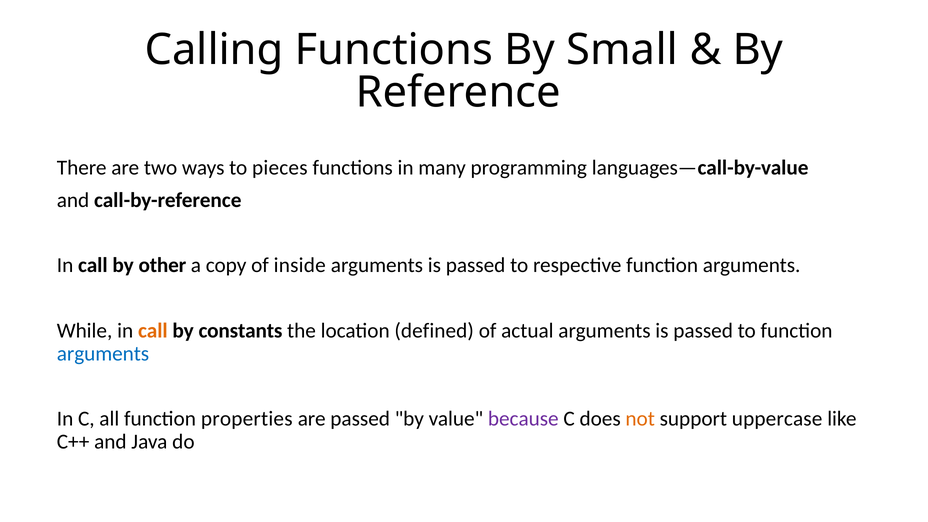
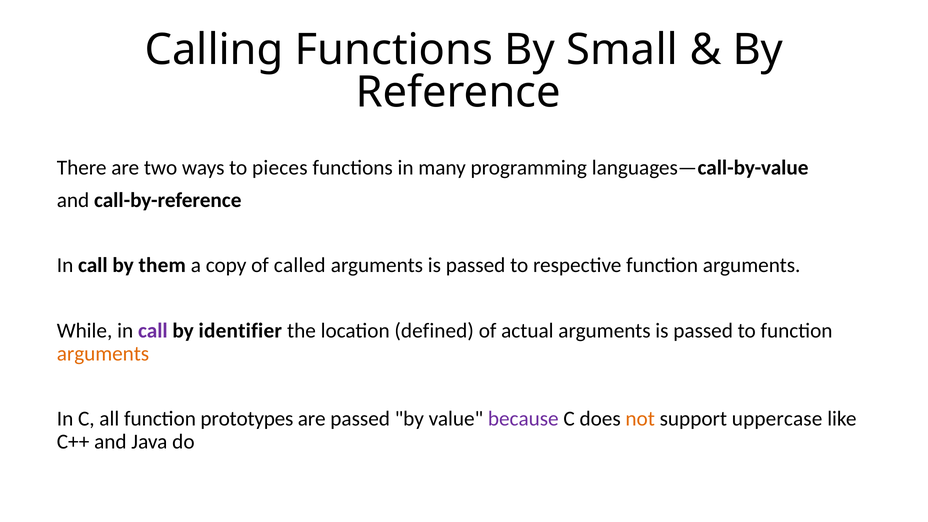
other: other -> them (162, 265)
inside: inside -> called (300, 265)
call colour: orange -> purple (153, 331)
constants: constants -> identifier (240, 331)
arguments colour: blue -> orange (103, 354)
properties: properties -> prototypes (247, 419)
